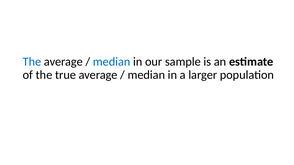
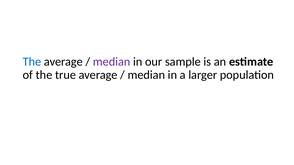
median colour: blue -> purple (112, 62)
